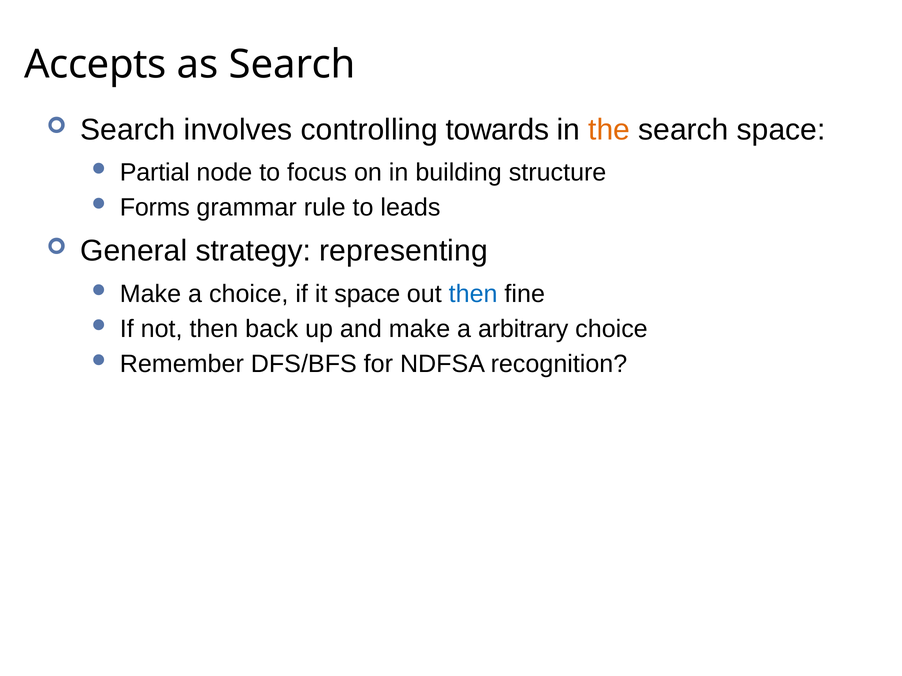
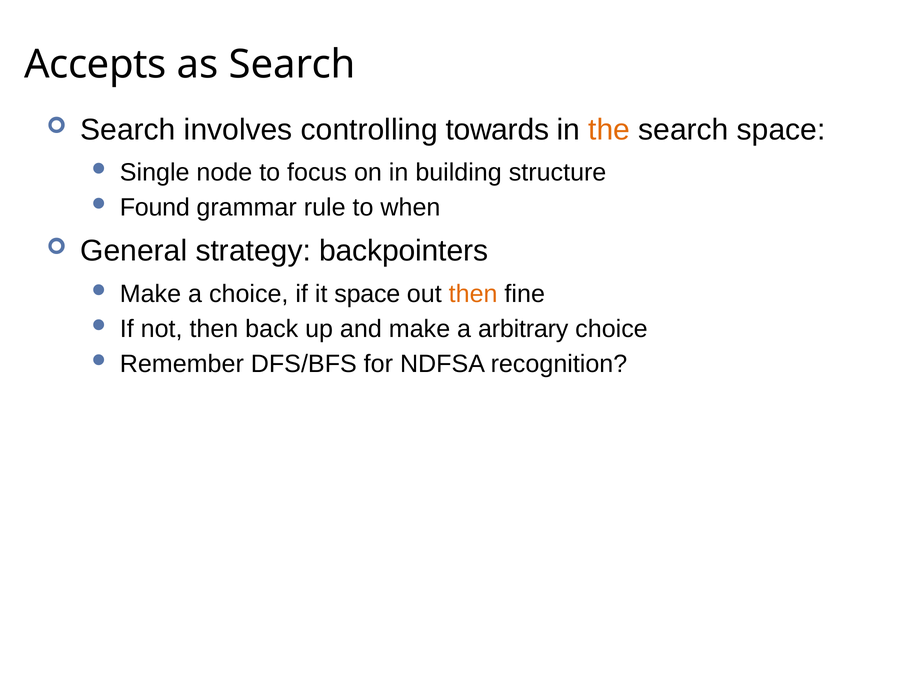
Partial: Partial -> Single (155, 173)
Forms: Forms -> Found (155, 208)
leads: leads -> when (410, 208)
representing: representing -> backpointers (404, 251)
then colour: blue -> orange (473, 294)
